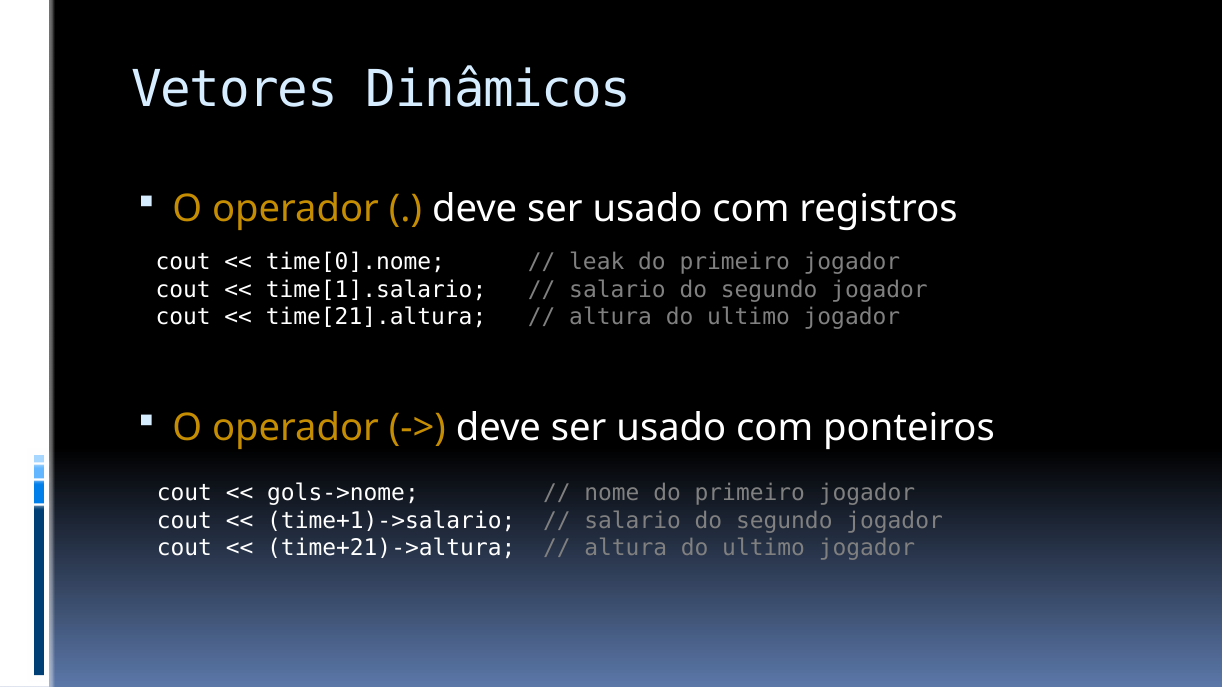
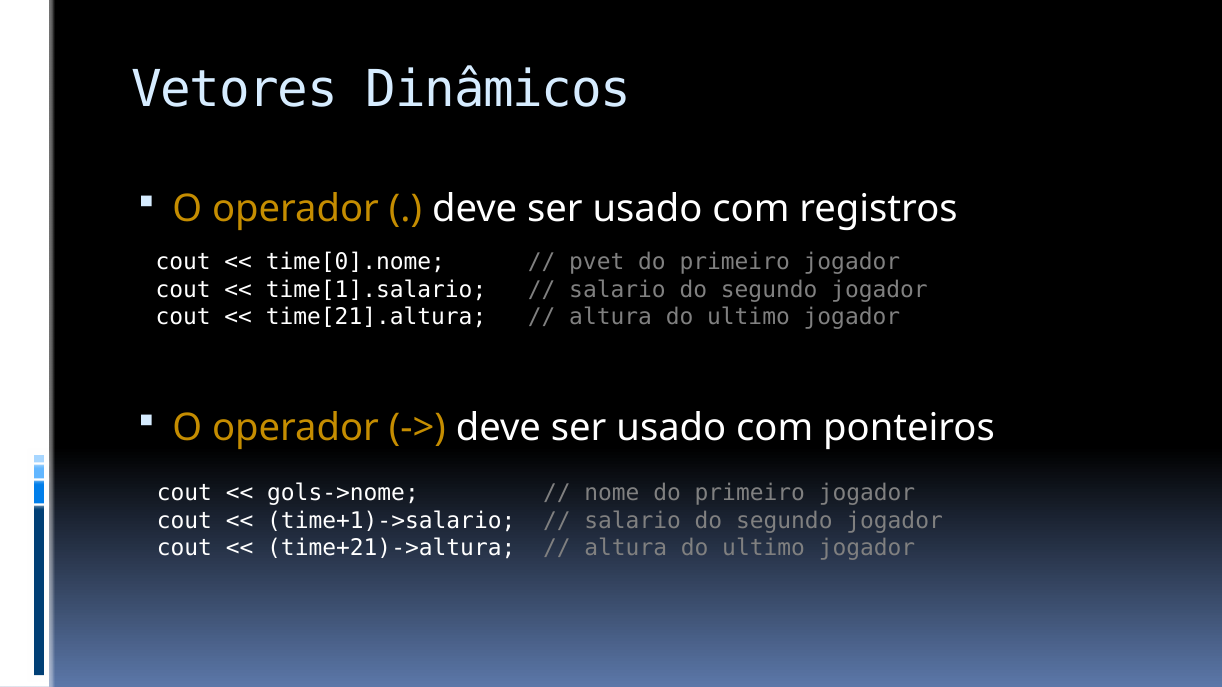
leak: leak -> pvet (597, 262)
